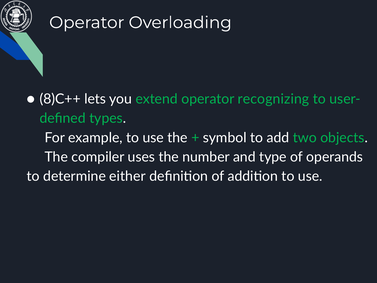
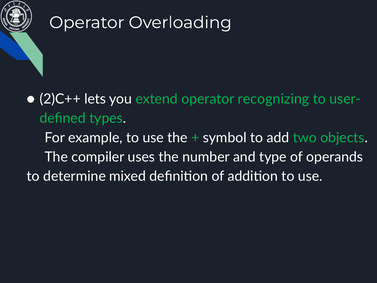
8)C++: 8)C++ -> 2)C++ (60, 99)
either: either -> mixed (127, 176)
